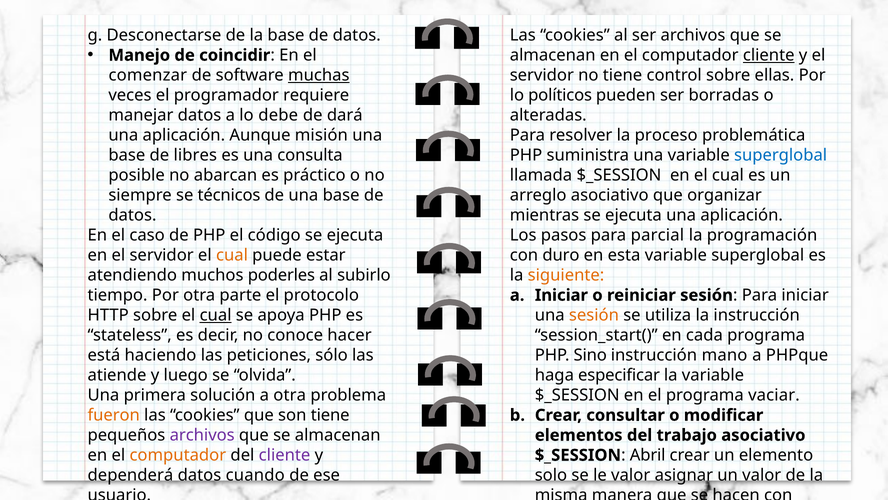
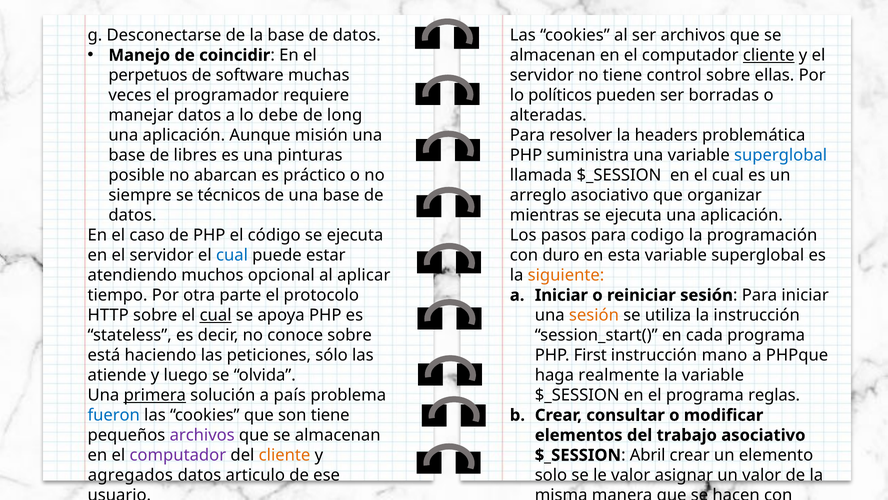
comenzar: comenzar -> perpetuos (148, 75)
muchas underline: present -> none (319, 75)
dará: dará -> long (345, 115)
proceso: proceso -> headers (666, 135)
consulta: consulta -> pinturas (310, 155)
parcial: parcial -> codigo (657, 235)
cual colour: orange -> blue (232, 255)
poderles: poderles -> opcional (281, 275)
subirlo: subirlo -> aplicar (364, 275)
conoce hacer: hacer -> sobre (350, 335)
Sino: Sino -> First (590, 355)
especificar: especificar -> realmente (619, 375)
primera underline: none -> present (155, 395)
a otra: otra -> país (290, 395)
vaciar: vaciar -> reglas (774, 395)
fueron colour: orange -> blue (114, 415)
computador colour: orange -> purple (178, 455)
cliente colour: purple -> orange (285, 455)
dependerá: dependerá -> agregados (130, 475)
cuando: cuando -> articulo (255, 475)
